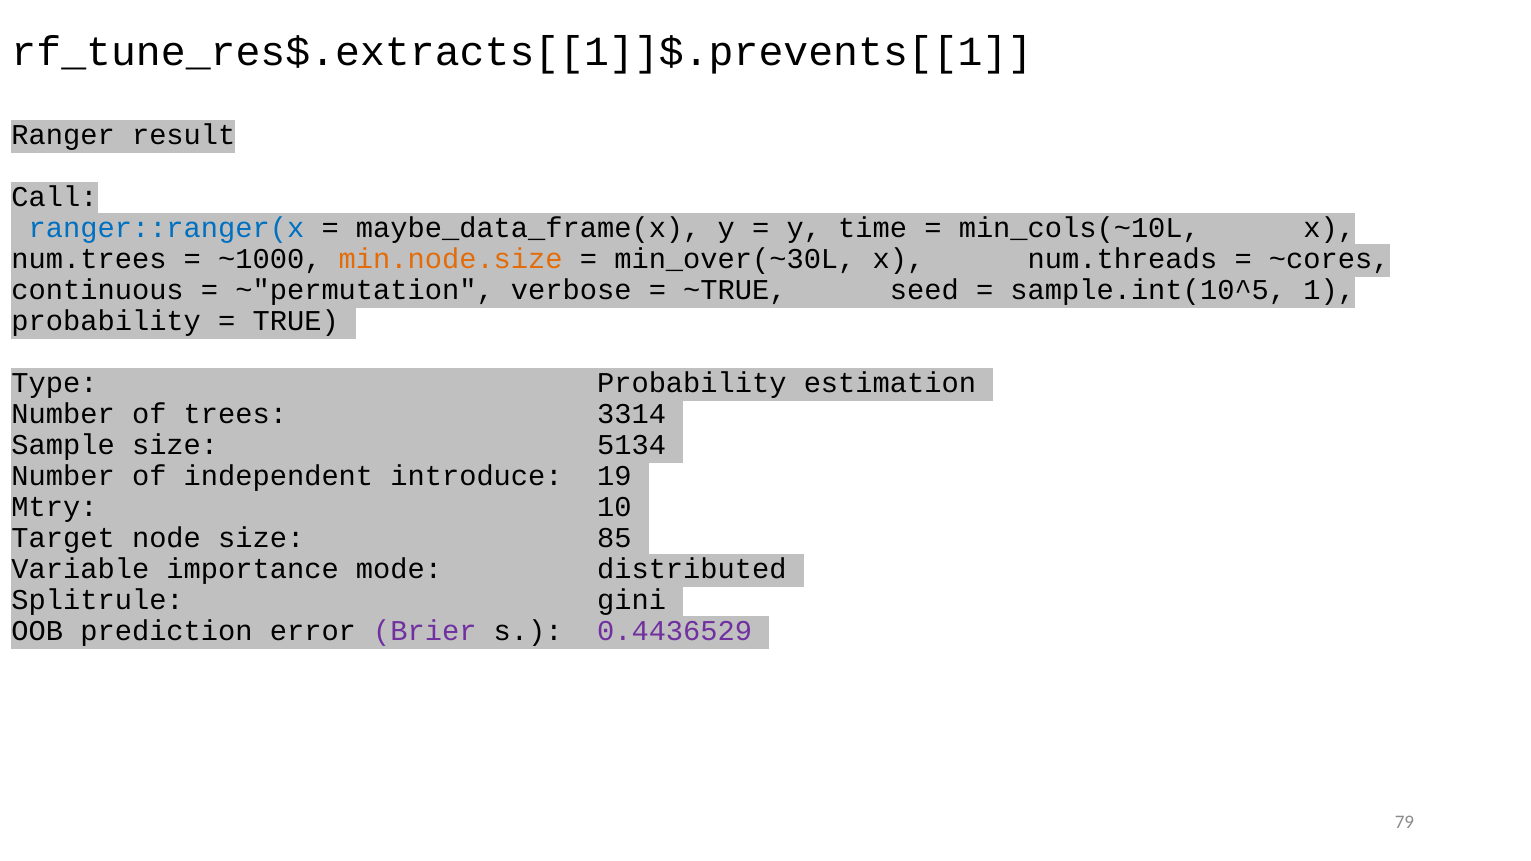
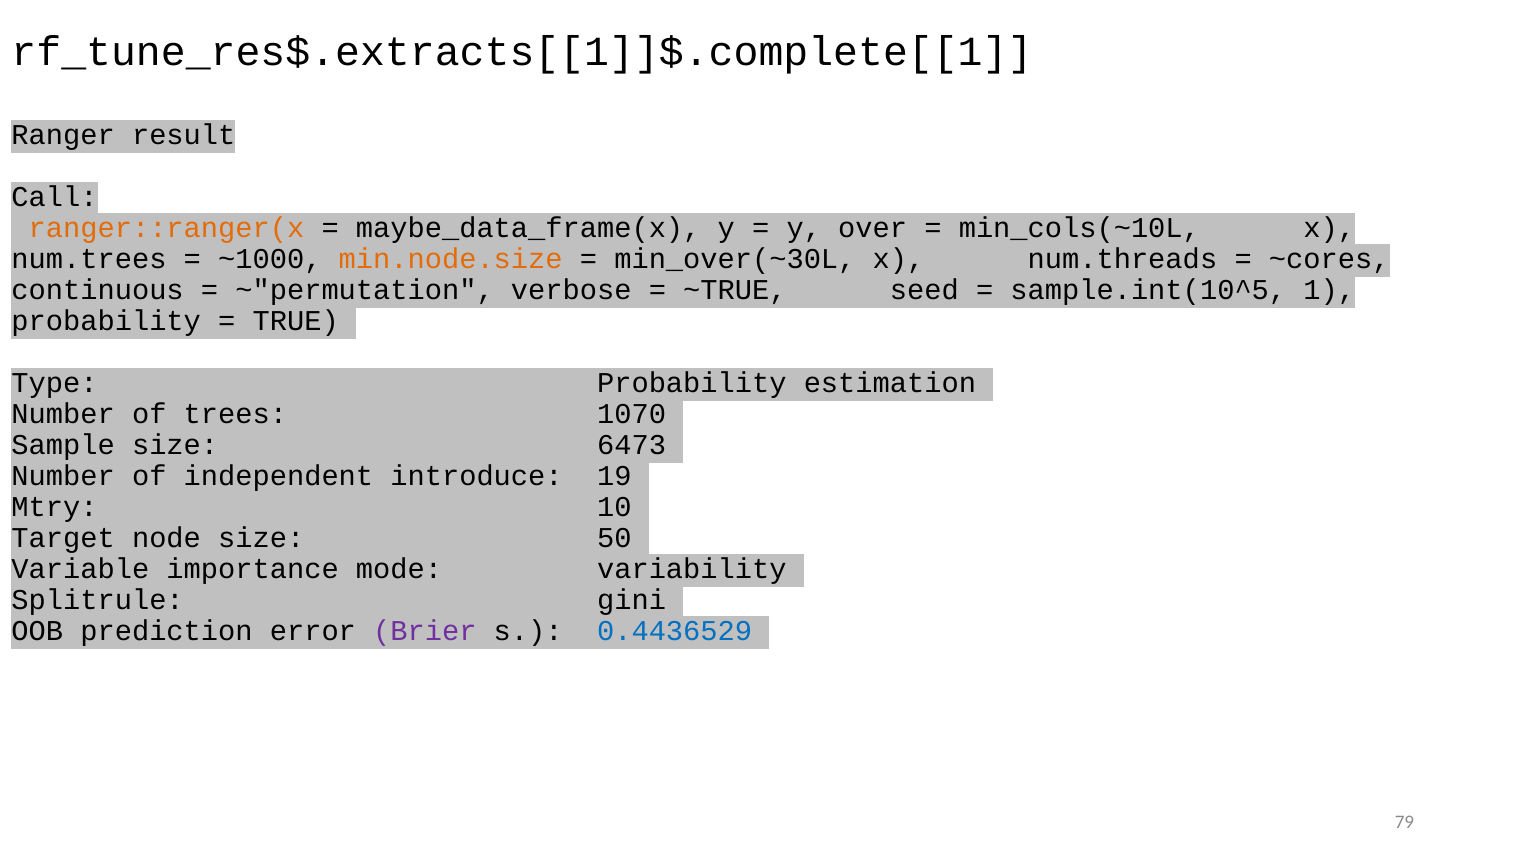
rf_tune_res$.extracts[[1]]$.prevents[[1: rf_tune_res$.extracts[[1]]$.prevents[[1 -> rf_tune_res$.extracts[[1]]$.complete[[1 (522, 52)
ranger::ranger(x colour: blue -> orange (166, 228)
time: time -> over (873, 228)
3314: 3314 -> 1070 (632, 414)
5134: 5134 -> 6473 (632, 445)
85: 85 -> 50 (614, 538)
distributed: distributed -> variability (692, 569)
0.4436529 colour: purple -> blue (675, 631)
